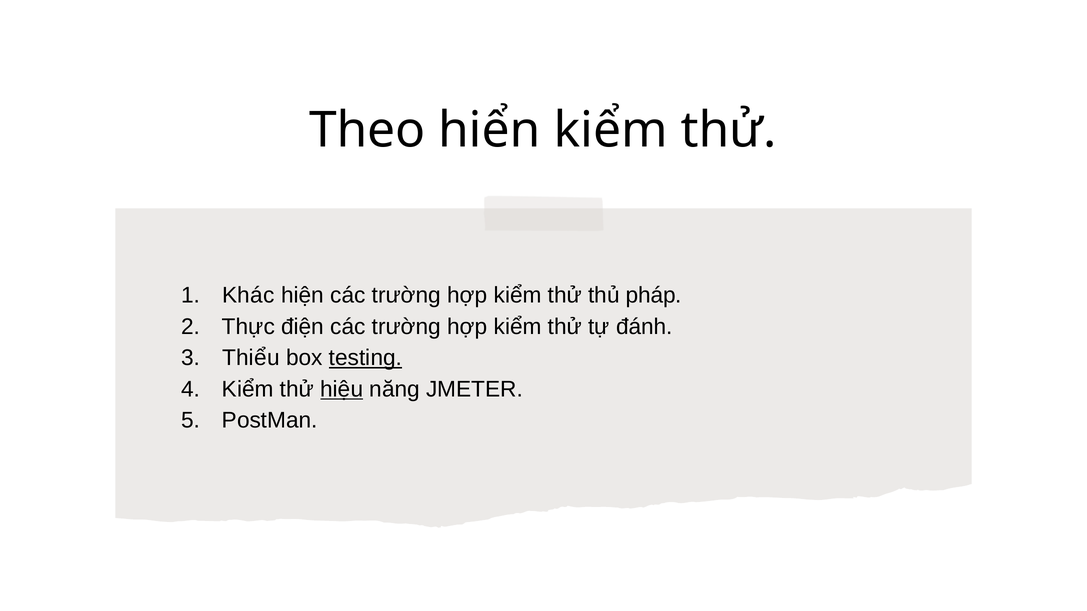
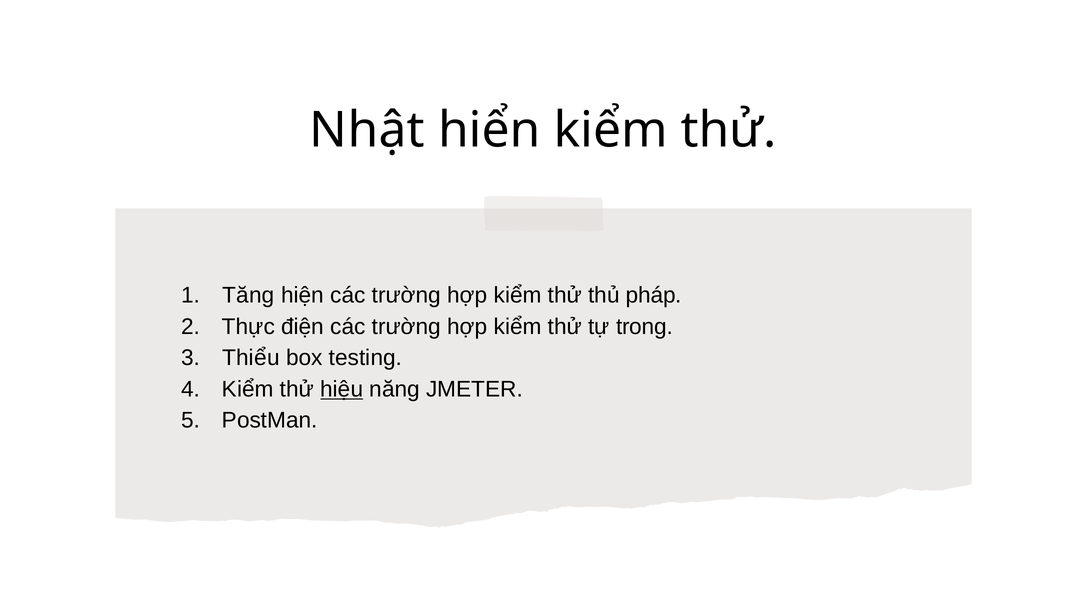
Theo: Theo -> Nhật (367, 130)
Khác: Khác -> Tăng (248, 296)
đánh: đánh -> trong (644, 327)
testing underline: present -> none (365, 358)
